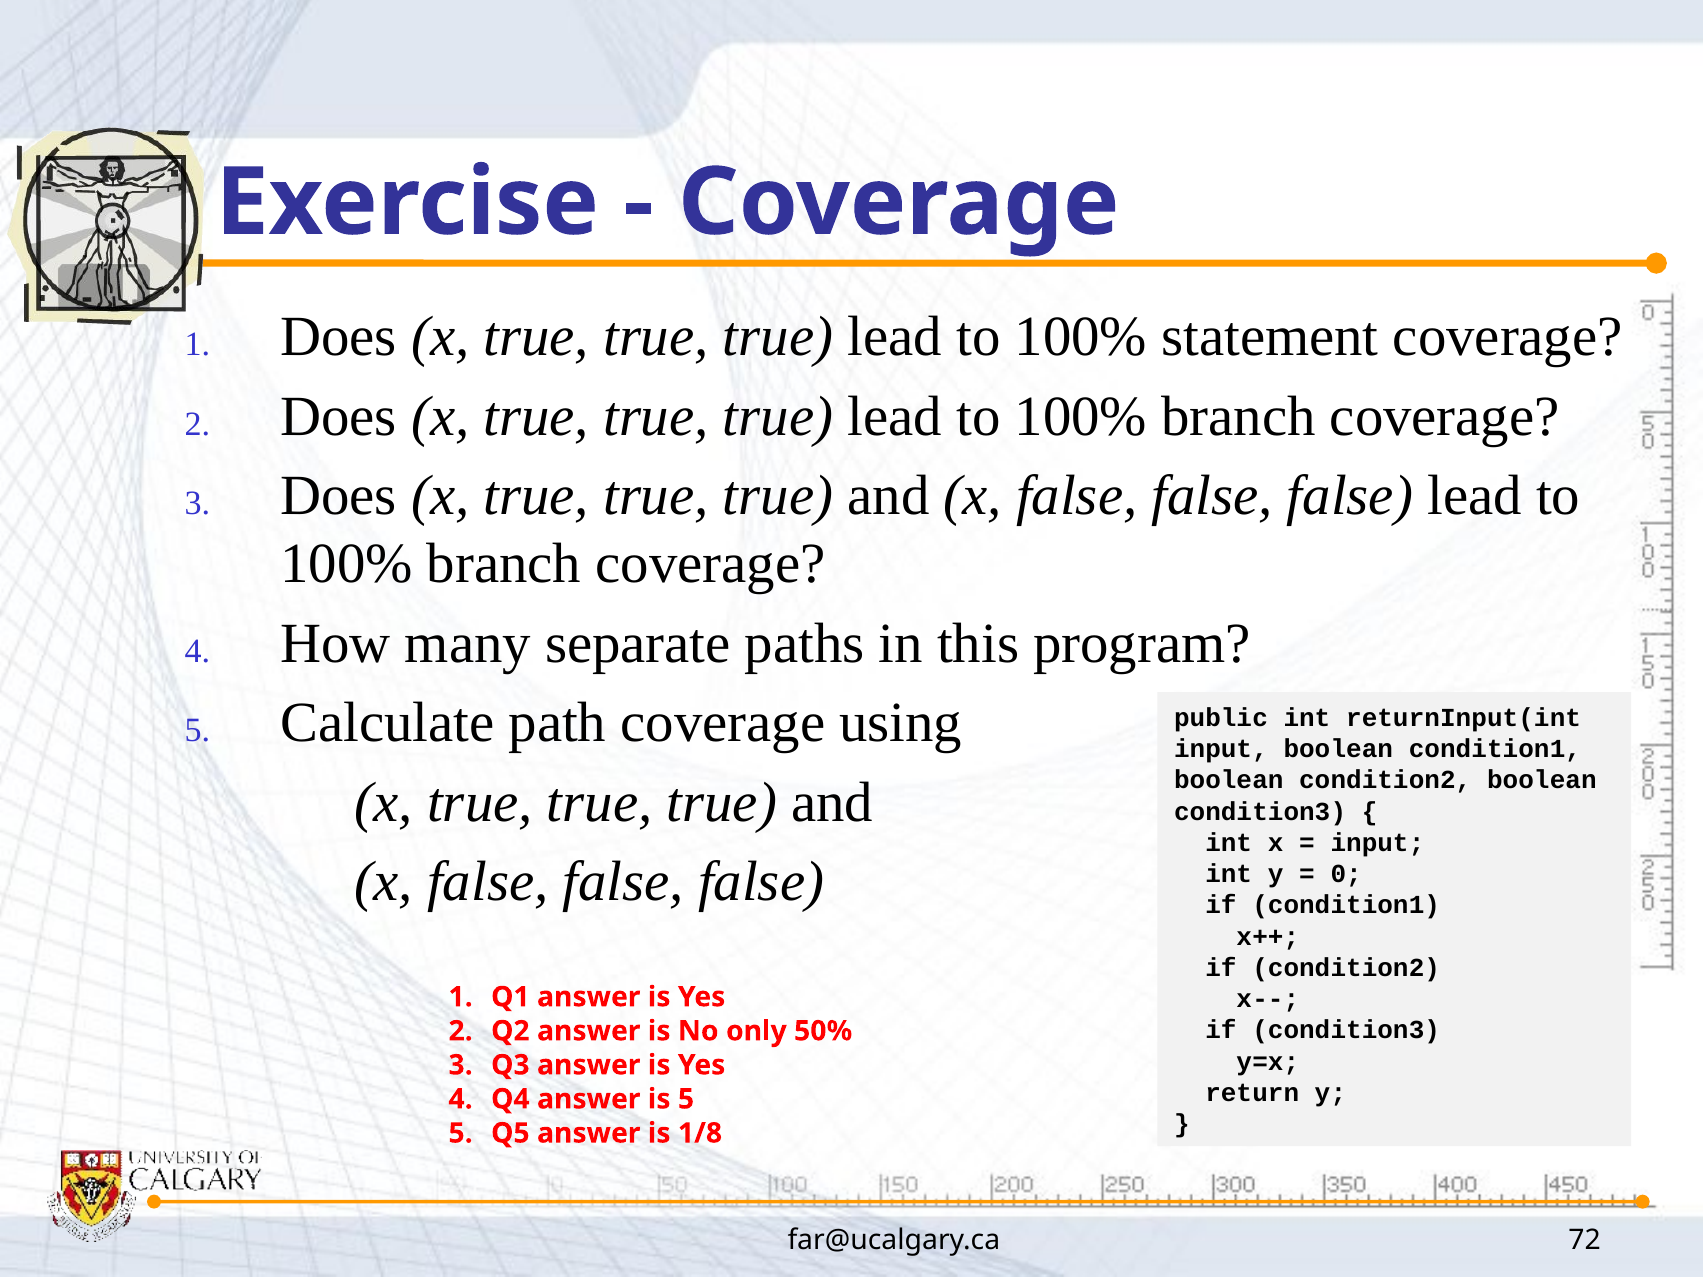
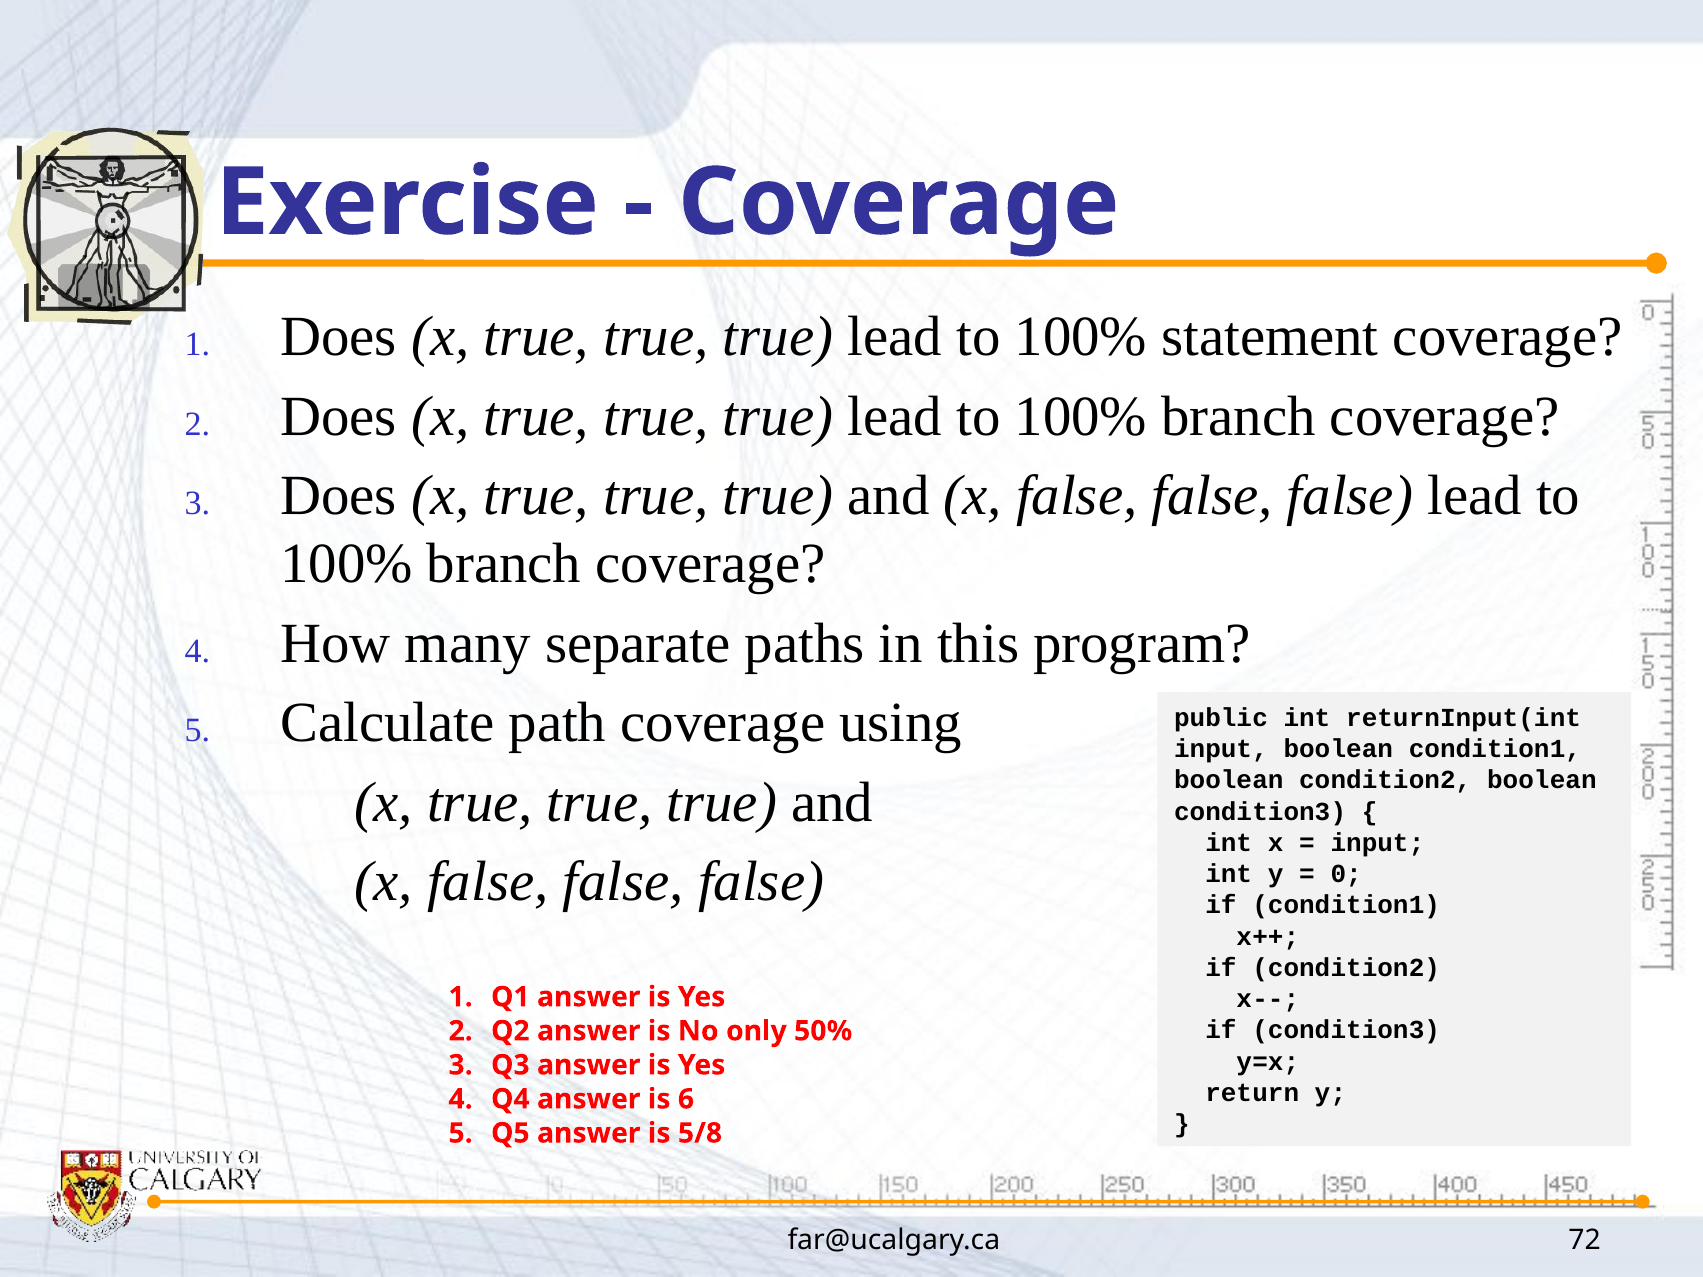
is 5: 5 -> 6 (686, 1099)
1/8: 1/8 -> 5/8 (700, 1133)
